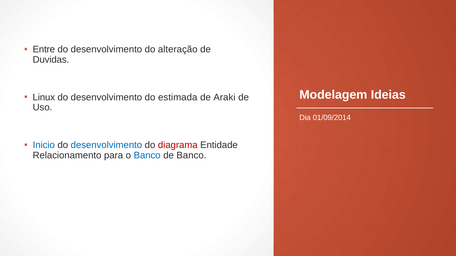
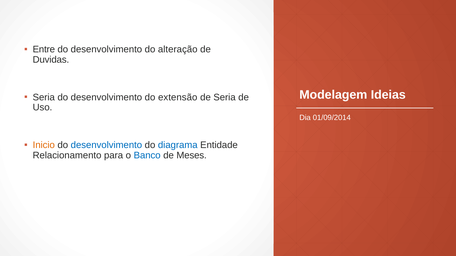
Linux: Linux -> Seria (44, 97)
estimada: estimada -> extensão (178, 97)
de Araki: Araki -> Seria (225, 97)
Inicio colour: blue -> orange (44, 145)
diagrama colour: red -> blue (178, 145)
de Banco: Banco -> Meses (192, 156)
